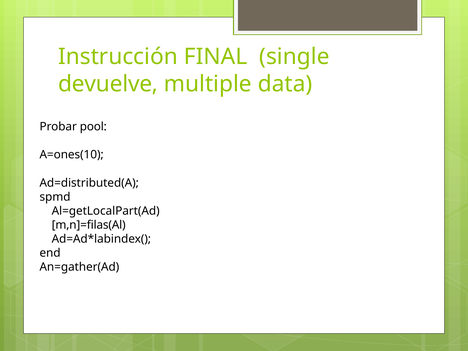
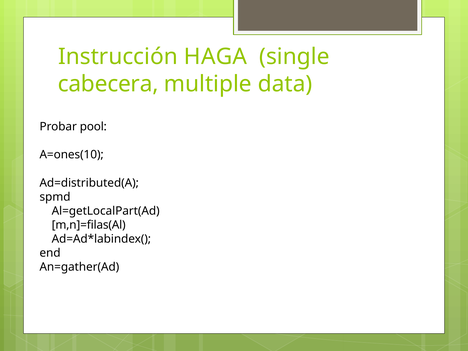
FINAL: FINAL -> HAGA (216, 57)
devuelve: devuelve -> cabecera (108, 84)
